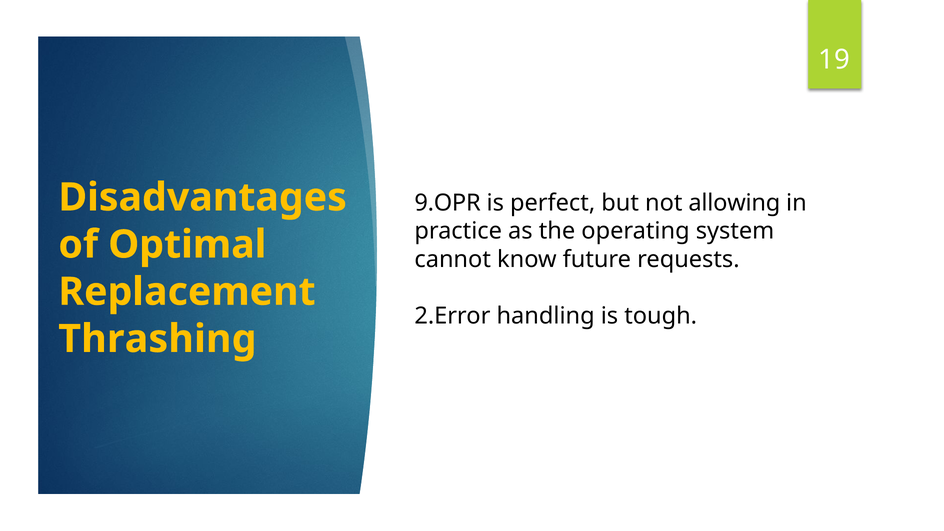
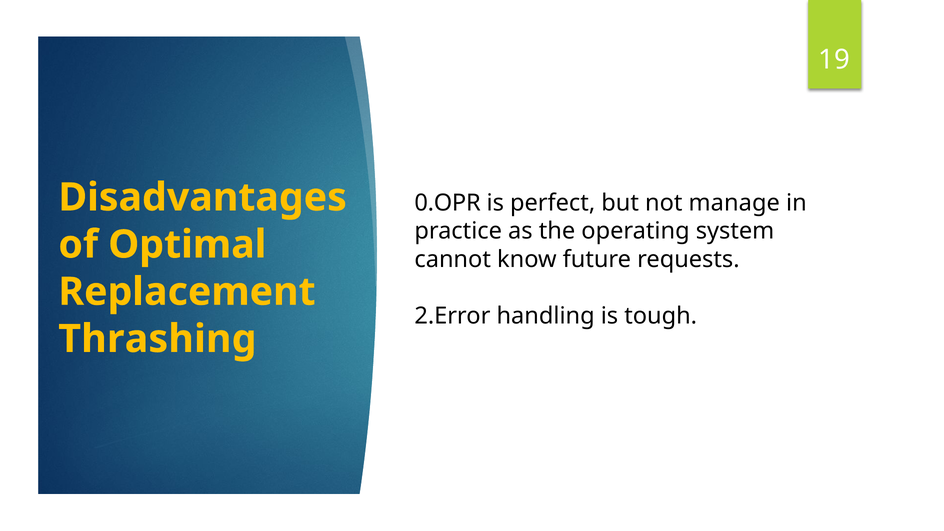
9.OPR: 9.OPR -> 0.OPR (448, 203)
allowing: allowing -> manage (734, 203)
